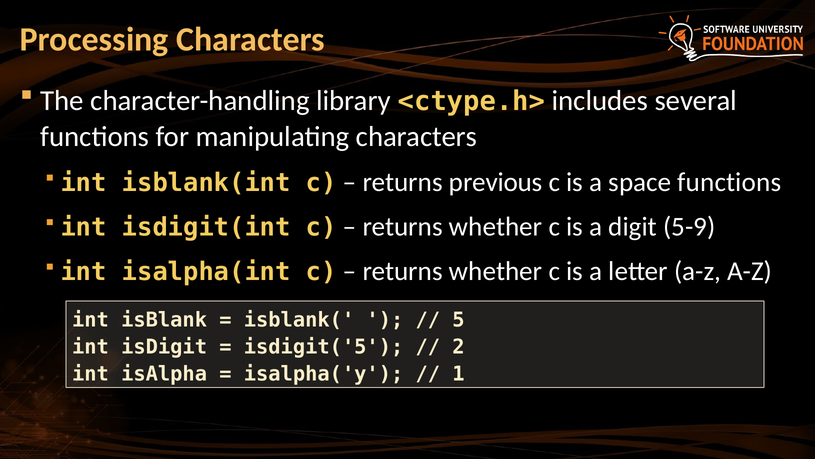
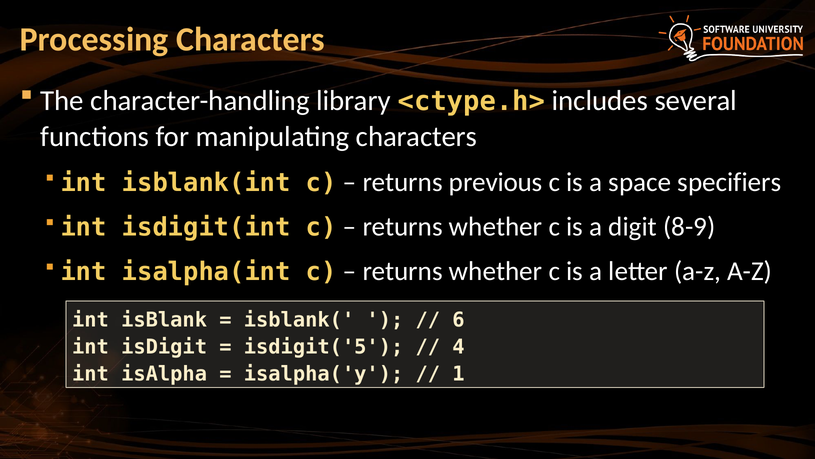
space functions: functions -> specifiers (729, 182)
5-9: 5-9 -> 8-9 (689, 227)
5: 5 -> 6 (459, 320)
2: 2 -> 4 (459, 347)
